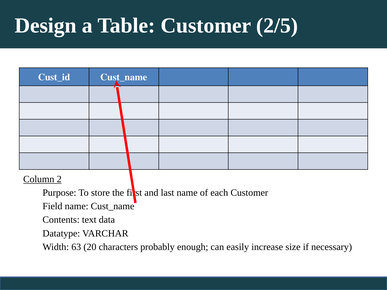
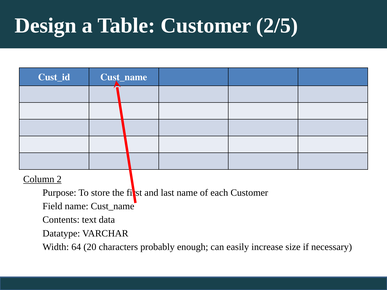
63: 63 -> 64 (76, 247)
